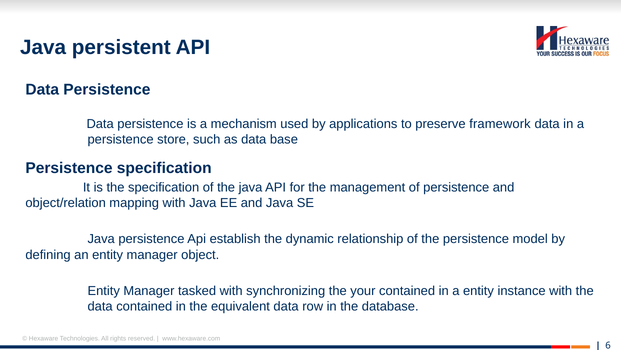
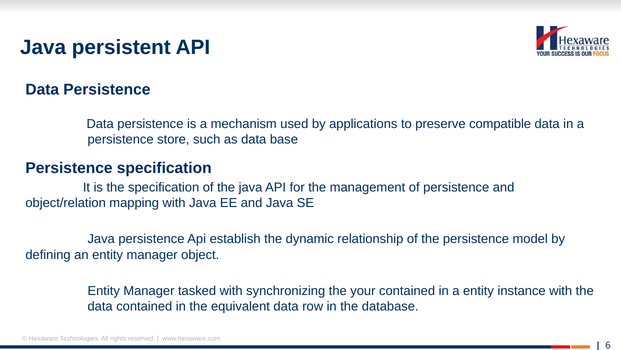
framework: framework -> compatible (500, 124)
